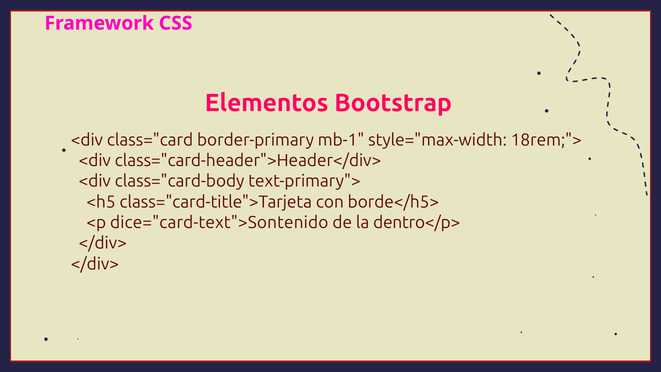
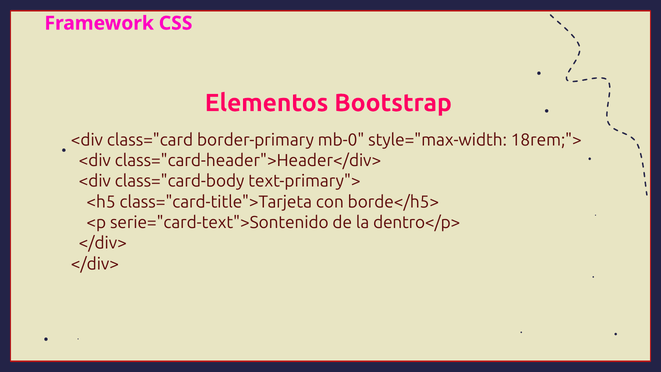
mb-1: mb-1 -> mb-0 (341, 140)
dice="card-text">Sontenido: dice="card-text">Sontenido -> serie="card-text">Sontenido (219, 223)
